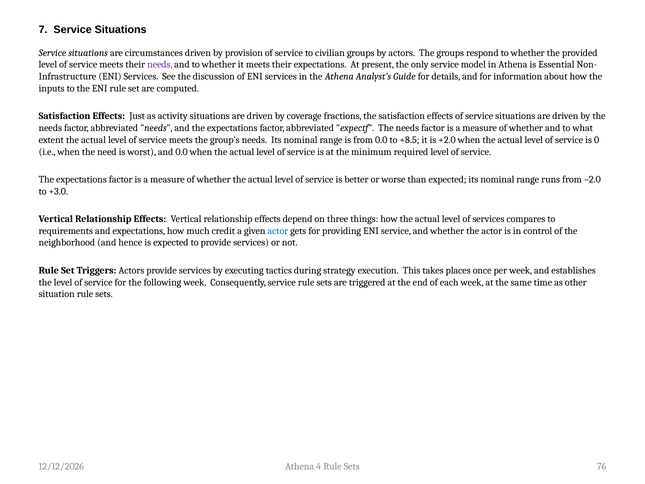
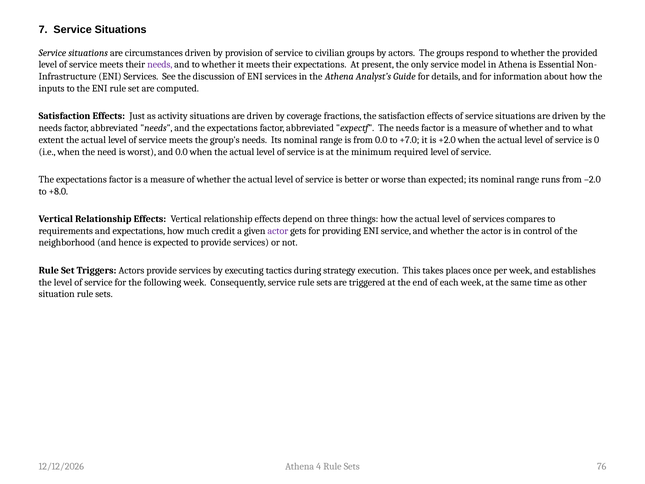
+8.5: +8.5 -> +7.0 (410, 140)
+3.0: +3.0 -> +8.0 (58, 191)
actor colour: blue -> purple (278, 231)
